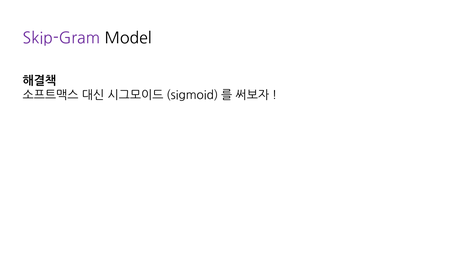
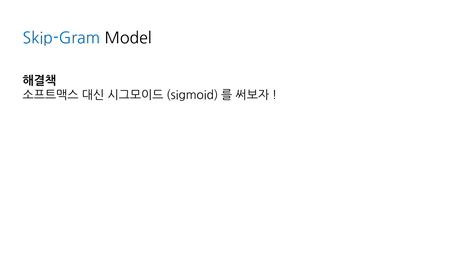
Skip-Gram colour: purple -> blue (61, 38)
